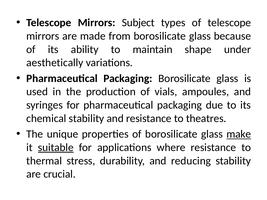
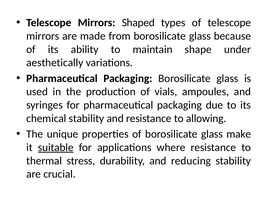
Subject: Subject -> Shaped (138, 23)
theatres: theatres -> allowing (206, 119)
make underline: present -> none (239, 134)
